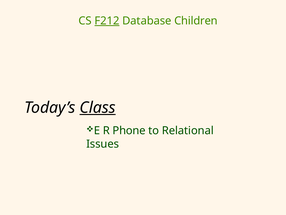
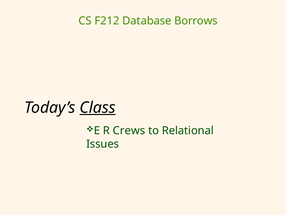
F212 underline: present -> none (107, 21)
Children: Children -> Borrows (196, 21)
Phone: Phone -> Crews (129, 130)
